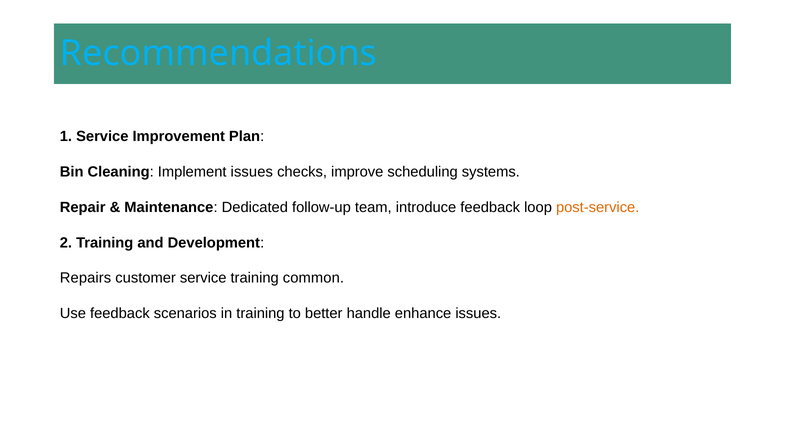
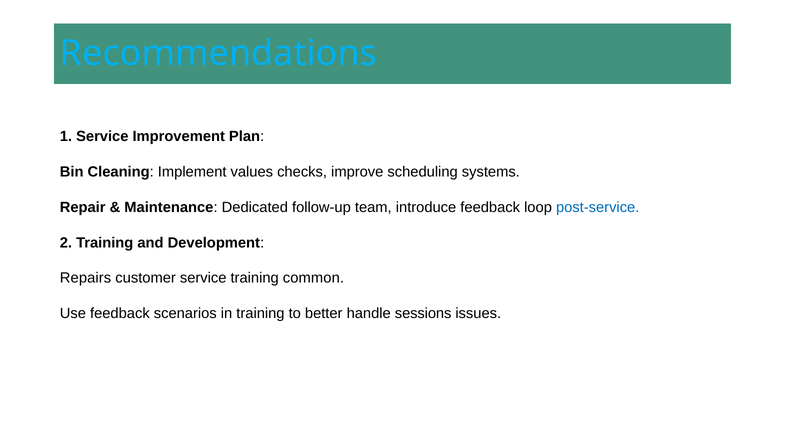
Implement issues: issues -> values (252, 172)
post-service colour: orange -> blue (598, 207)
enhance: enhance -> sessions (423, 313)
